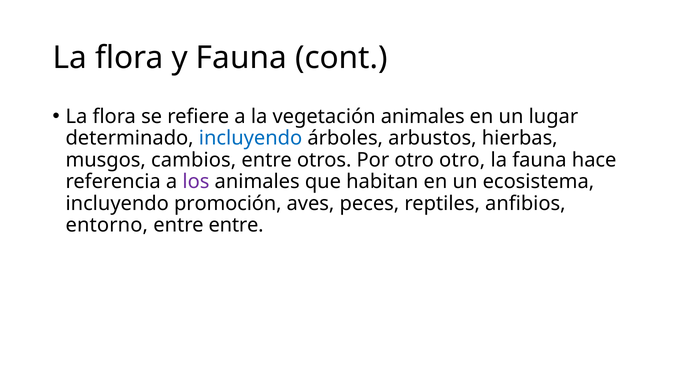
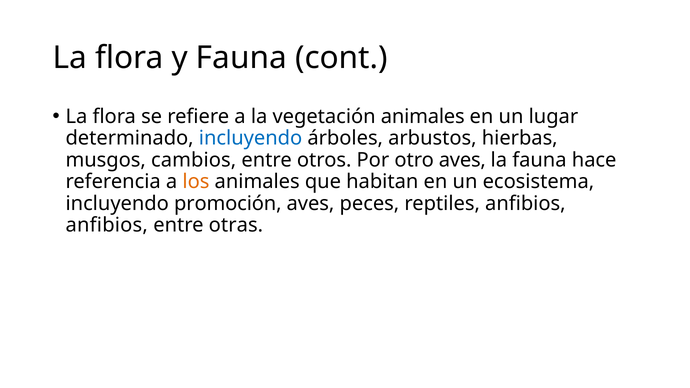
otro otro: otro -> aves (462, 160)
los colour: purple -> orange (196, 182)
entorno: entorno -> anfibios (107, 225)
entre entre: entre -> otras (236, 225)
